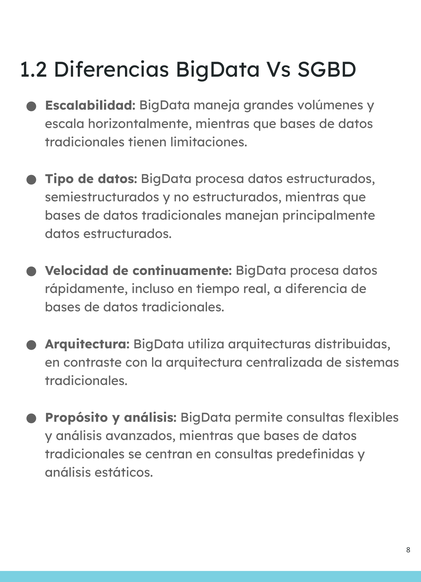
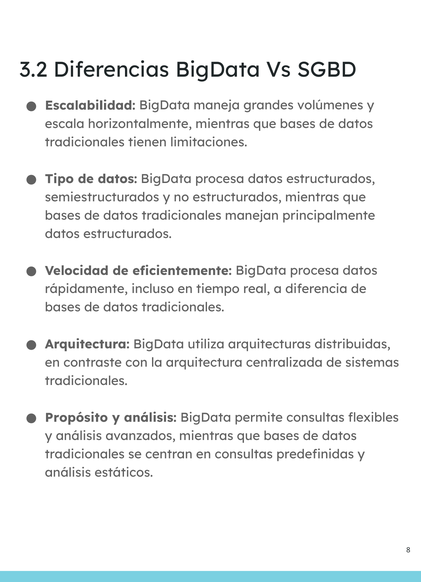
1.2: 1.2 -> 3.2 (33, 70)
continuamente: continuamente -> eficientemente (182, 270)
